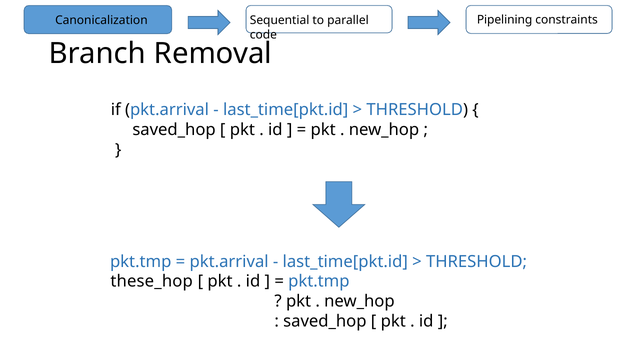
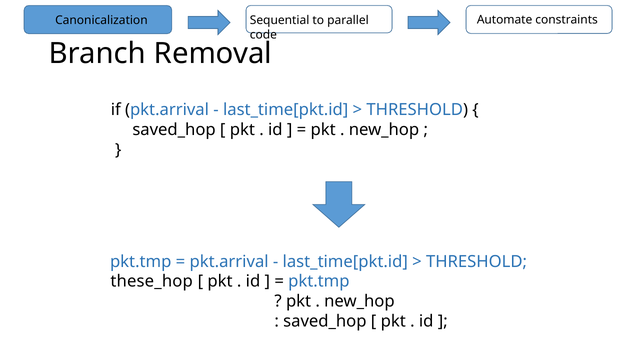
Pipelining: Pipelining -> Automate (505, 20)
